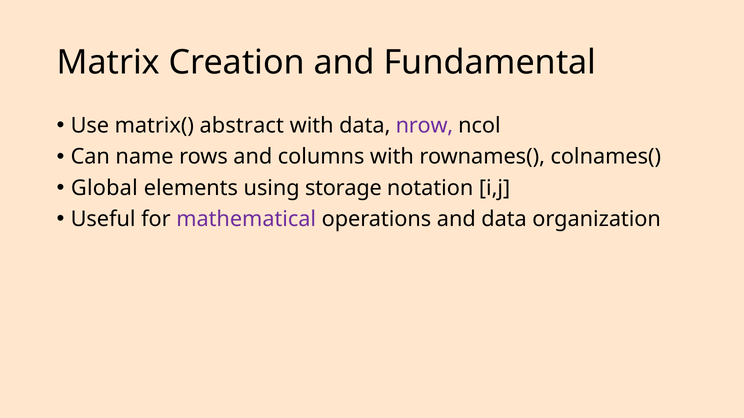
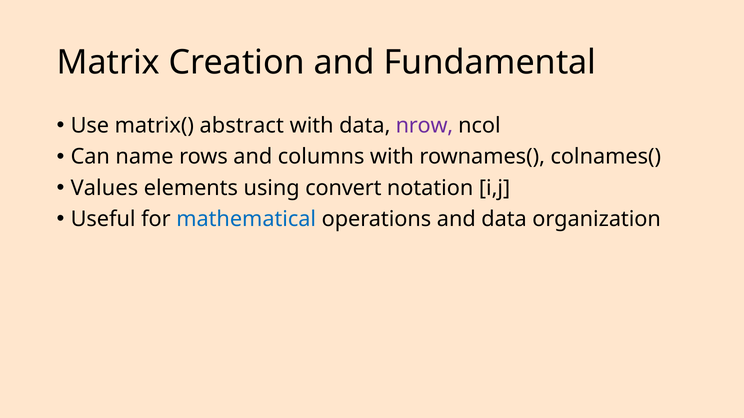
Global: Global -> Values (104, 188)
storage: storage -> convert (343, 188)
mathematical colour: purple -> blue (246, 219)
